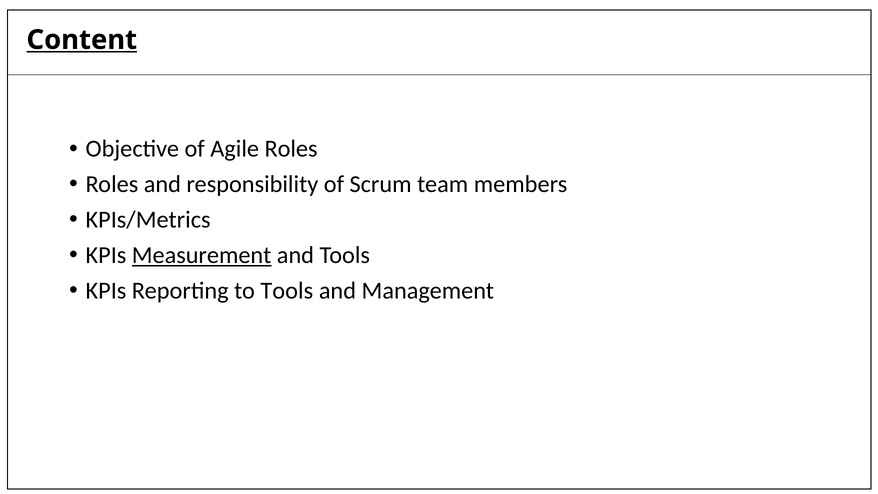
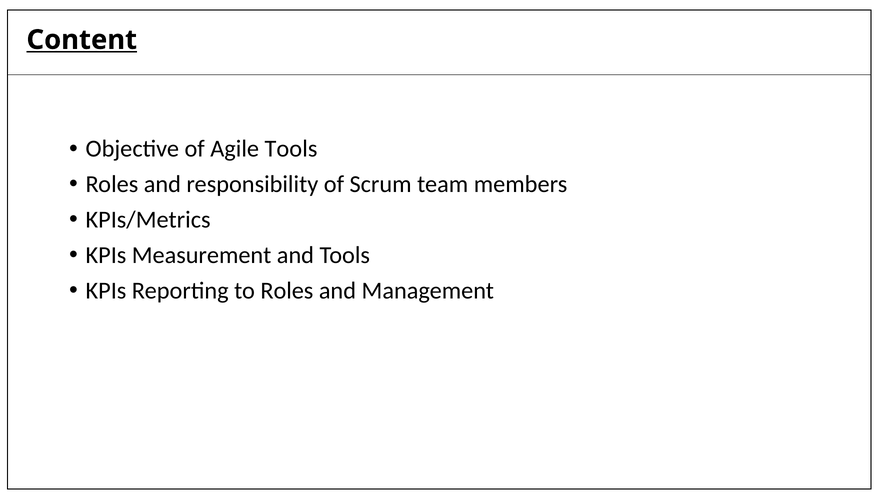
Agile Roles: Roles -> Tools (291, 149)
Measurement underline: present -> none (202, 255)
to Tools: Tools -> Roles (287, 291)
